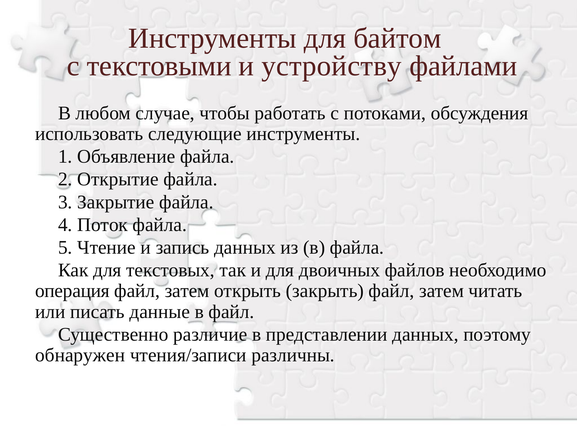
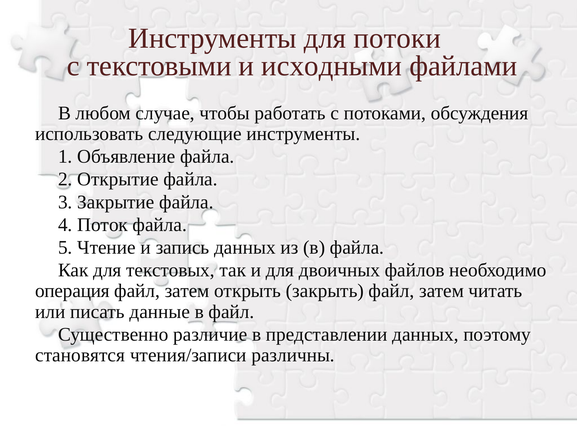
байтом: байтом -> потоки (397, 38)
устройству: устройству -> исходными (332, 66)
обнаружен: обнаружен -> становятся (80, 355)
